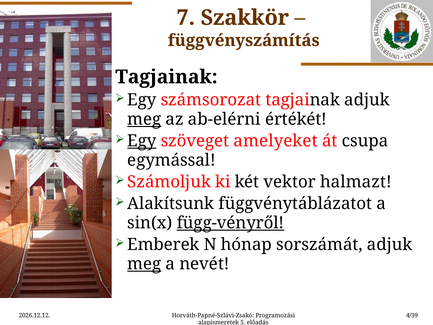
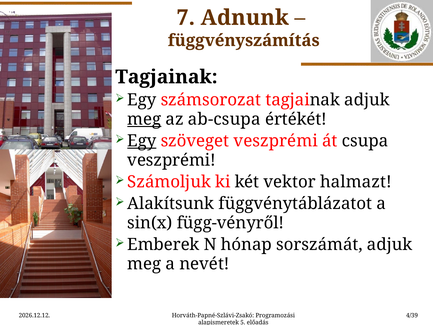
Szakkör: Szakkör -> Adnunk (245, 18)
ab-elérni: ab-elérni -> ab-csupa (224, 119)
szöveget amelyeket: amelyeket -> veszprémi (276, 141)
egymással: egymással -> veszprémi (172, 160)
függ-vényről underline: present -> none (231, 223)
meg underline: present -> none (144, 264)
